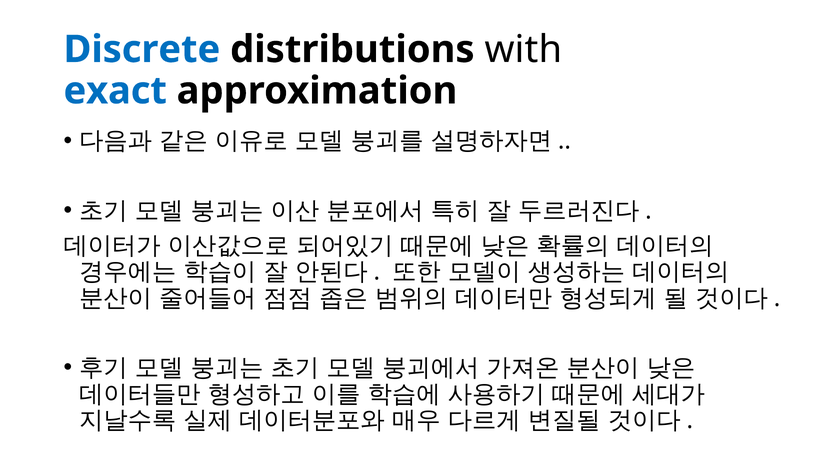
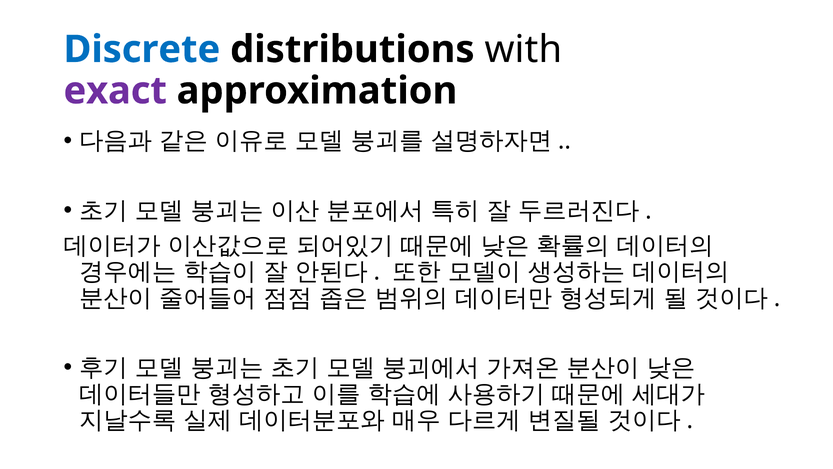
exact colour: blue -> purple (115, 91)
